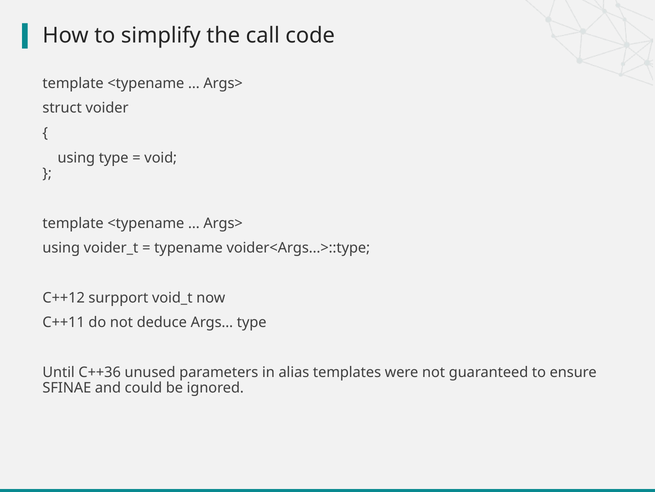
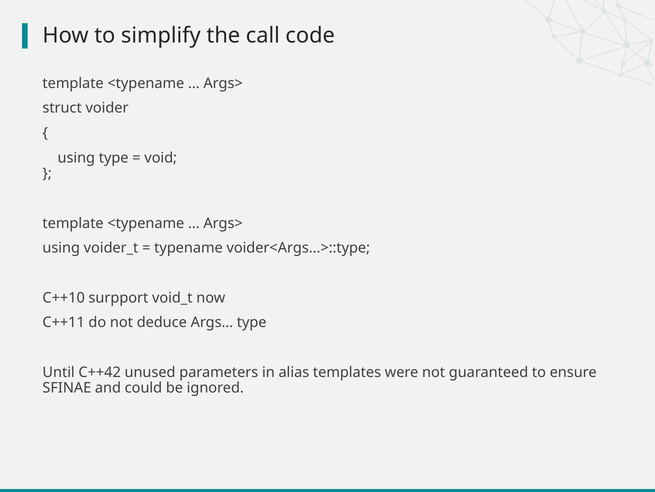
C++12: C++12 -> C++10 (64, 297)
C++36: C++36 -> C++42 (100, 372)
